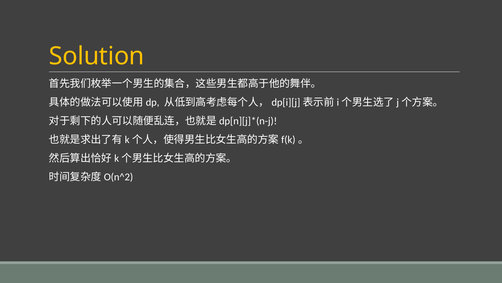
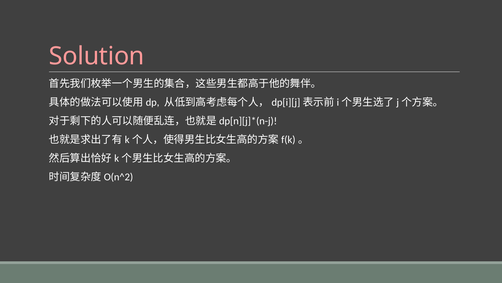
Solution colour: yellow -> pink (97, 56)
